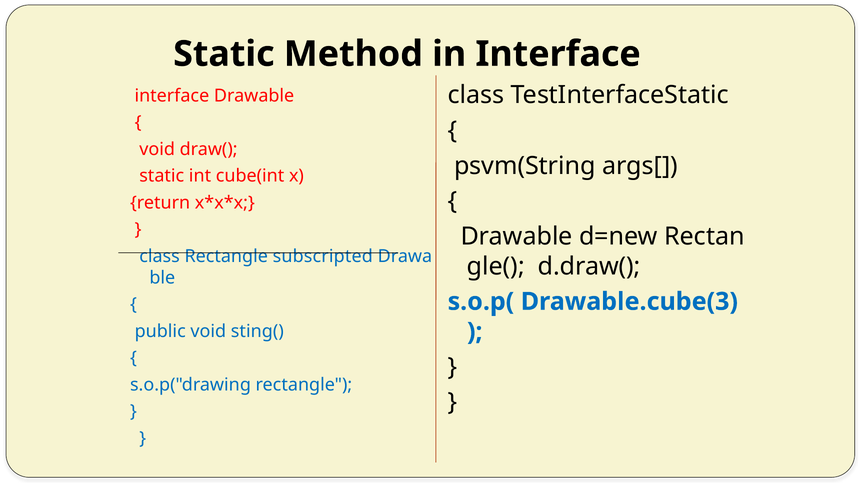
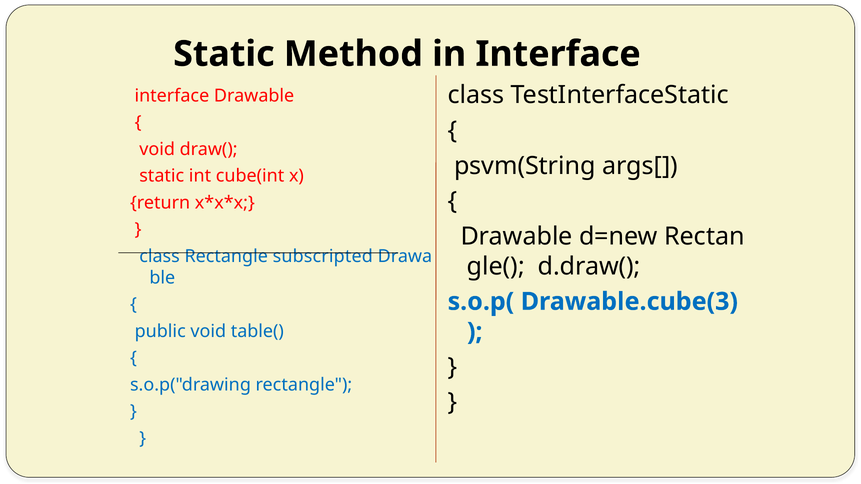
sting(: sting( -> table( (257, 331)
